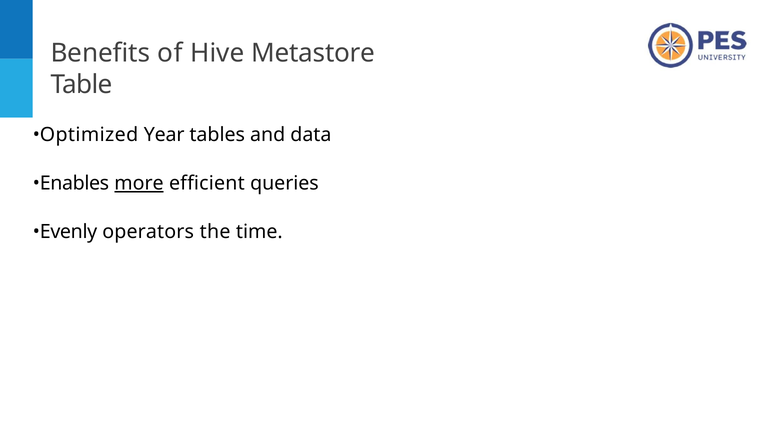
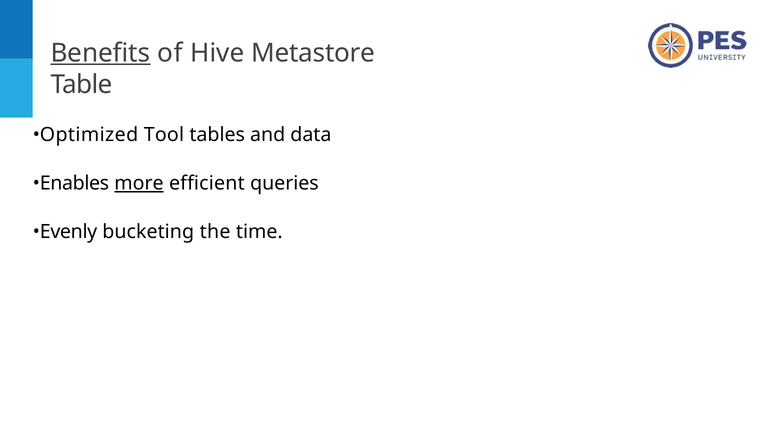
Beneﬁts underline: none -> present (100, 53)
Year: Year -> Tool (164, 135)
operators: operators -> bucketing (148, 232)
